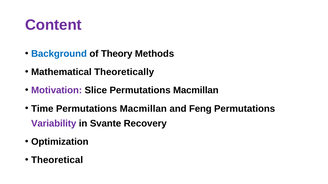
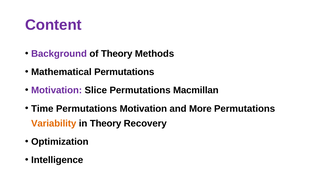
Background colour: blue -> purple (59, 54)
Mathematical Theoretically: Theoretically -> Permutations (124, 72)
Macmillan: Macmillan -> Motivation (143, 109)
Feng: Feng -> More (200, 109)
Variability colour: purple -> orange (54, 124)
in Svante: Svante -> Theory (106, 124)
Theoretical: Theoretical -> Intelligence (57, 161)
